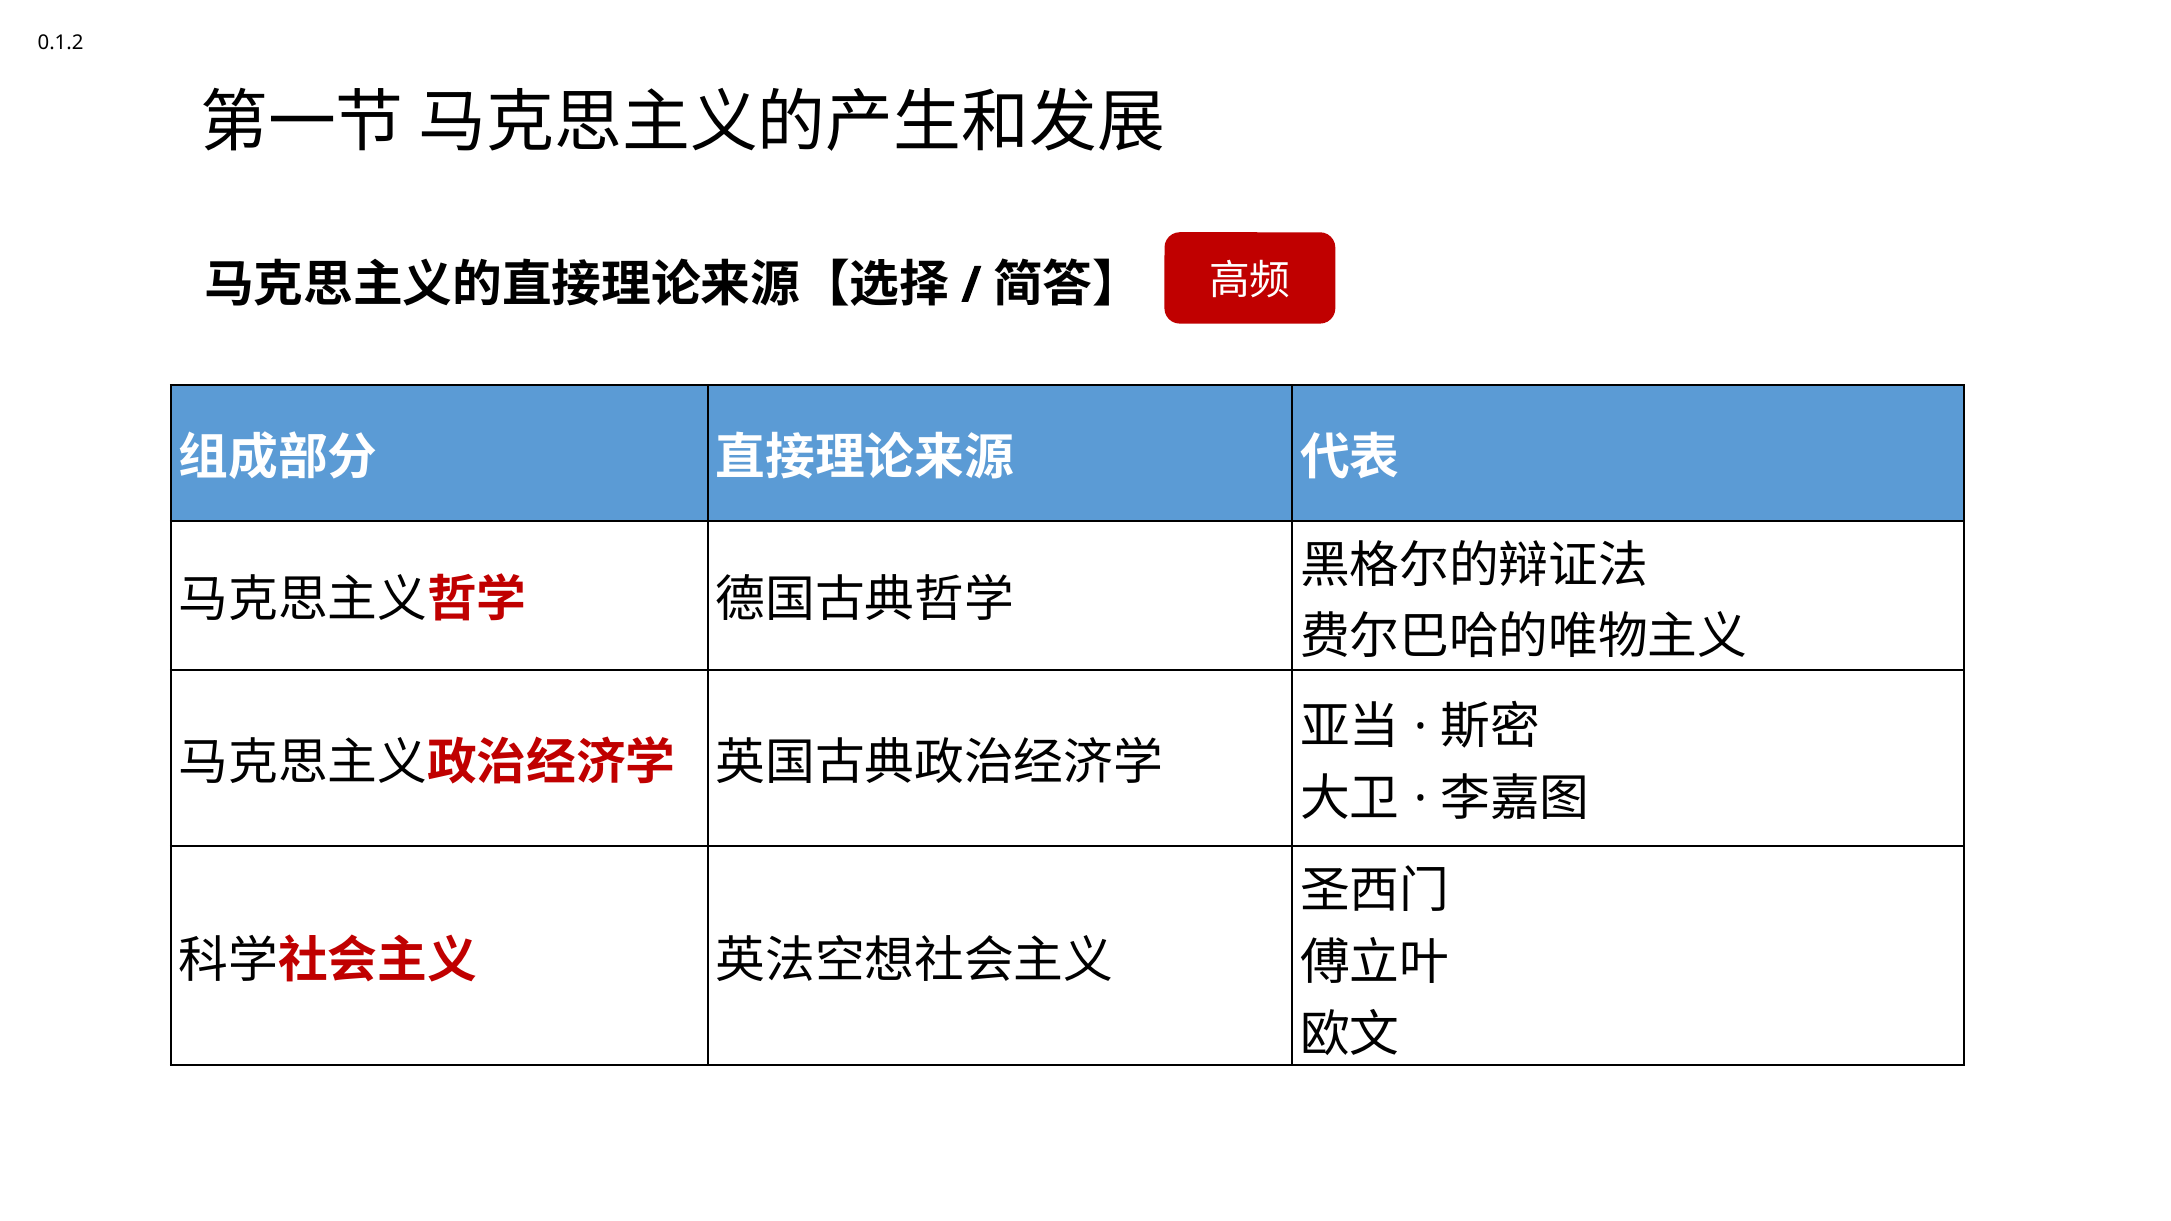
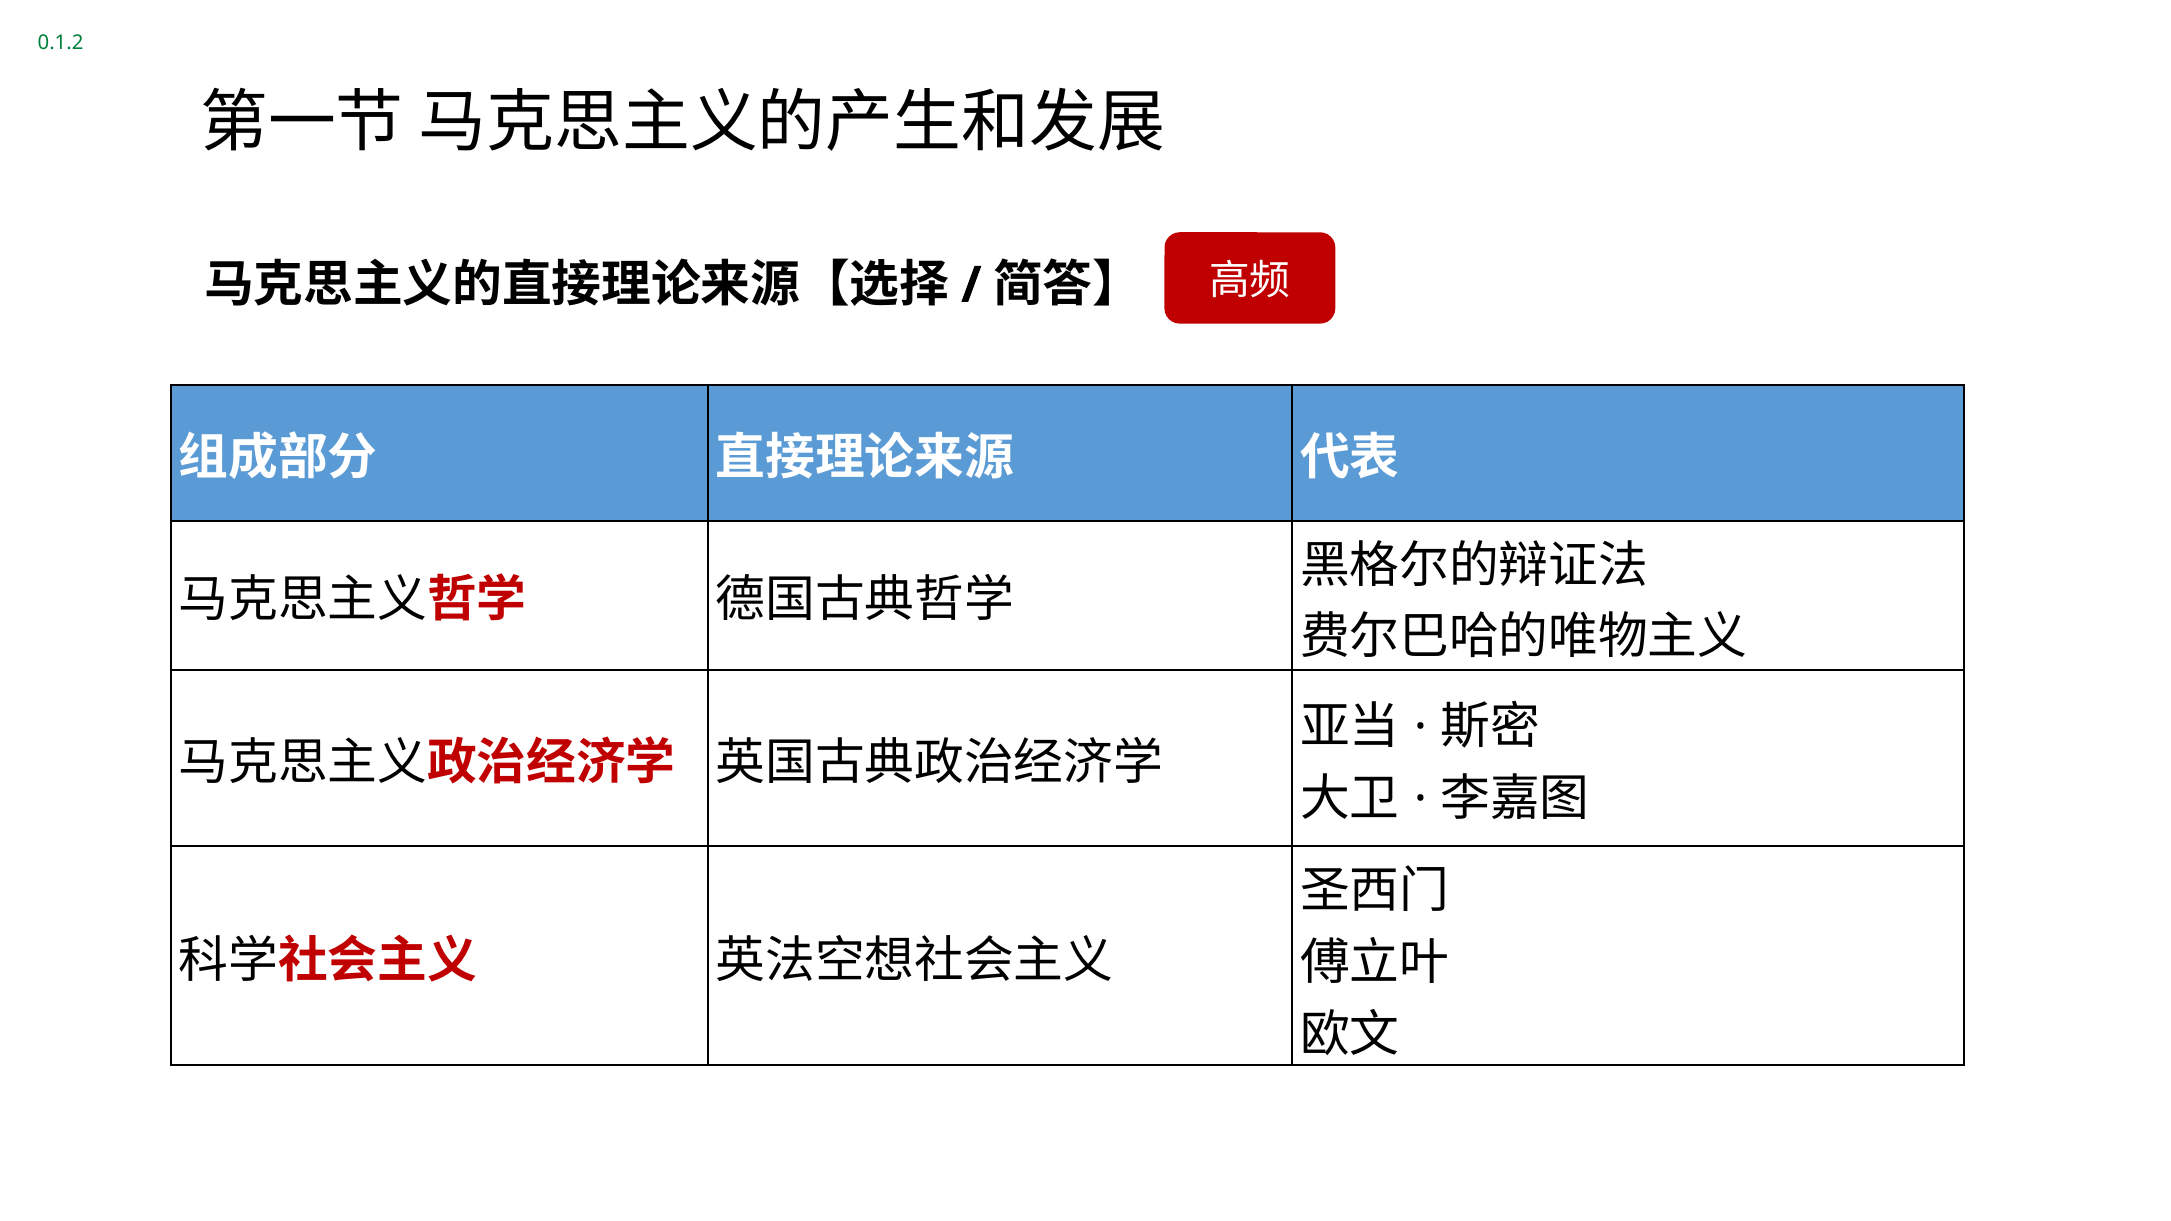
0.1.2 colour: black -> green (61, 43)
